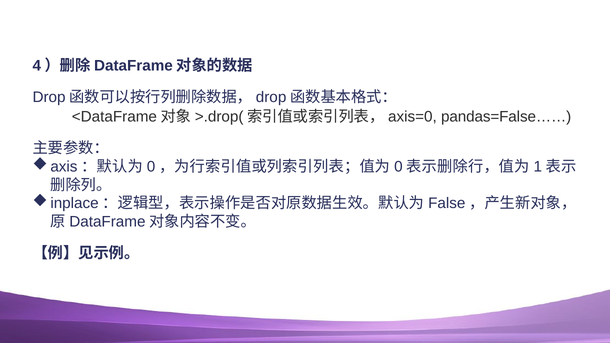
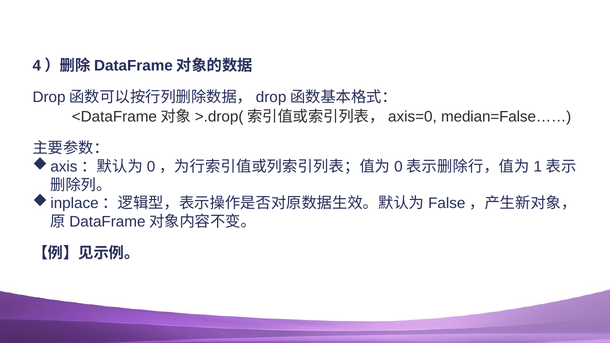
pandas=False……: pandas=False…… -> median=False…… (506, 117)
